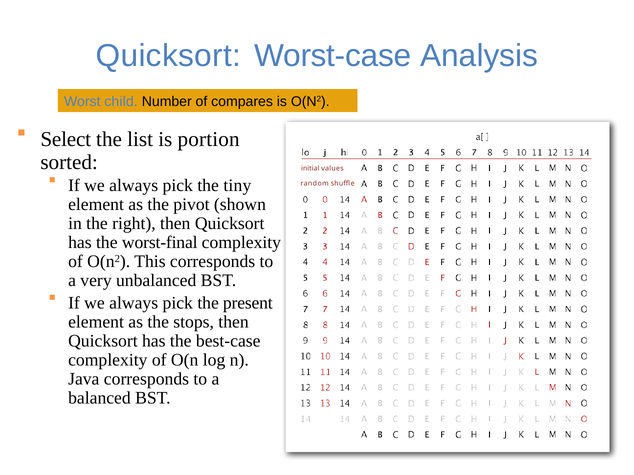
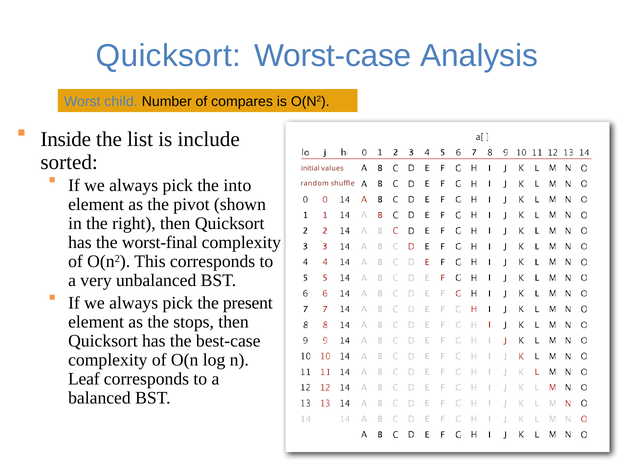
Select: Select -> Inside (66, 139)
portion: portion -> include (209, 139)
tiny: tiny -> into (237, 186)
Java: Java -> Leaf (84, 379)
